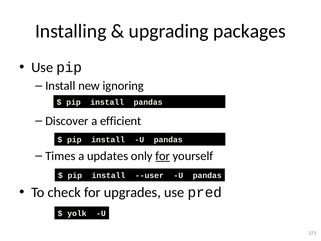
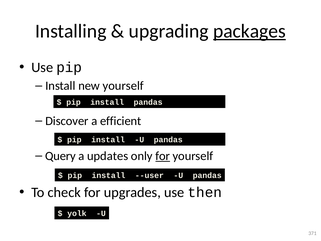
packages underline: none -> present (249, 31)
new ignoring: ignoring -> yourself (123, 86)
Times: Times -> Query (60, 156)
pred: pred -> then (205, 192)
